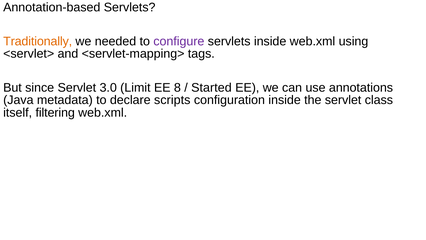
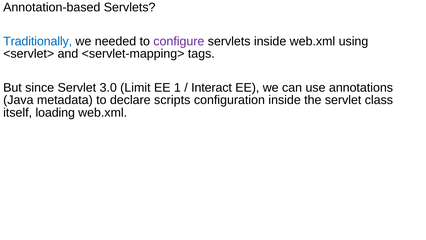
Traditionally colour: orange -> blue (38, 41)
8: 8 -> 1 (177, 88)
Started: Started -> Interact (212, 88)
filtering: filtering -> loading (55, 112)
